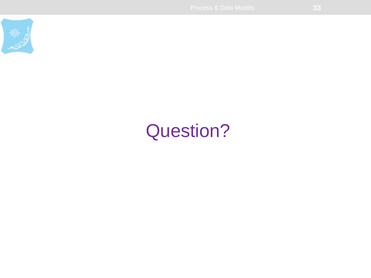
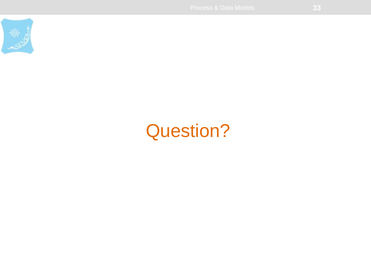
Question colour: purple -> orange (188, 131)
